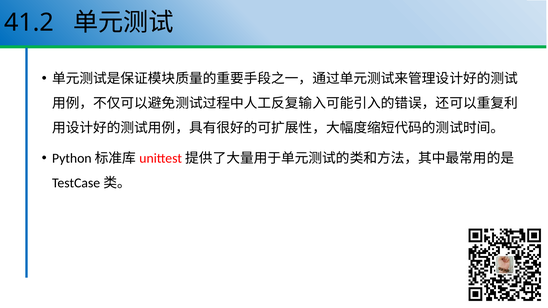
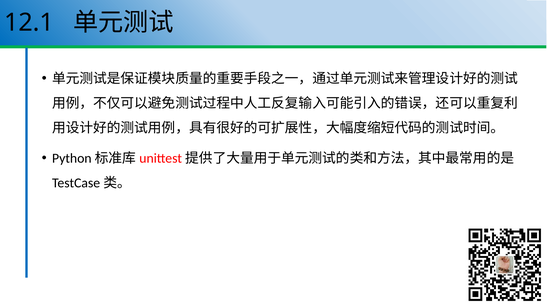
41.2: 41.2 -> 12.1 (29, 23)
